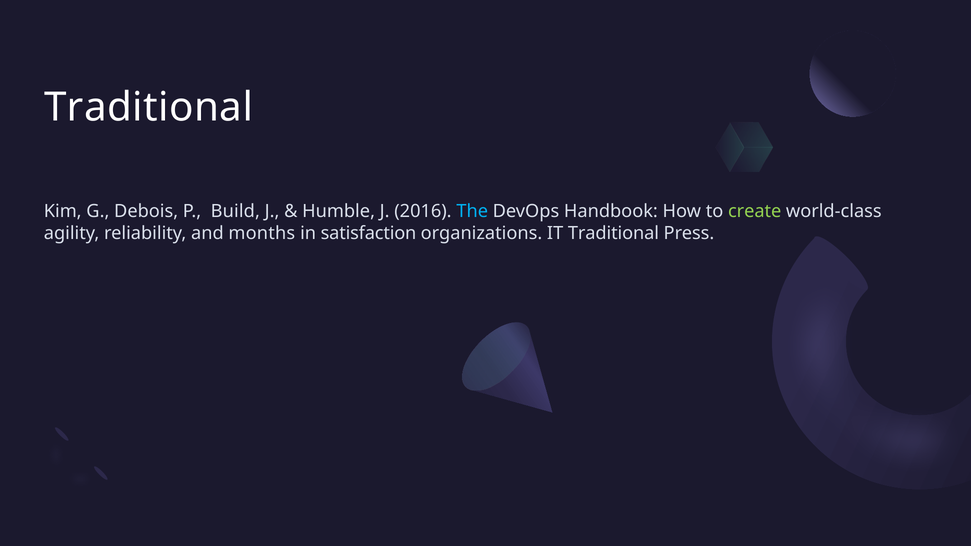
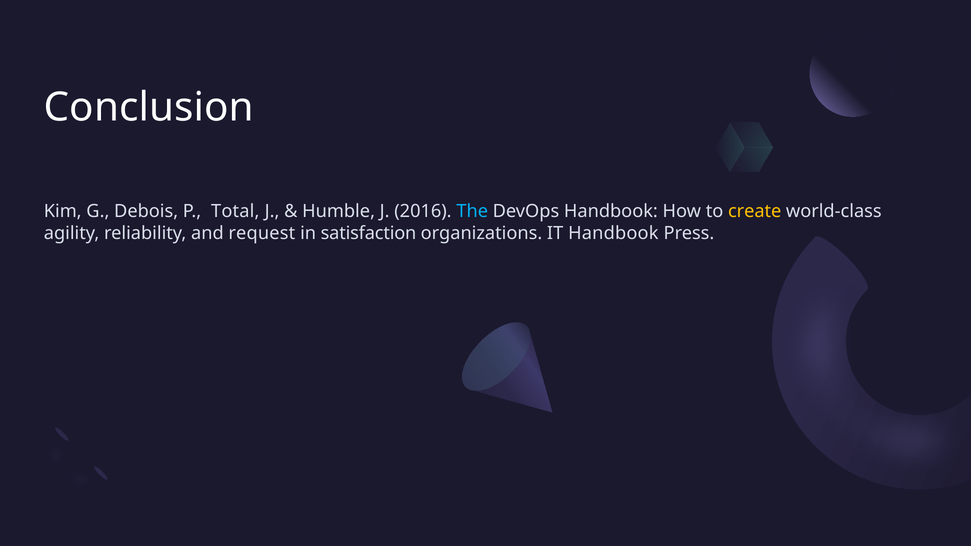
Traditional: Traditional -> Conclusion (149, 108)
Build: Build -> Total (235, 211)
create colour: light green -> yellow (755, 211)
months: months -> request (262, 233)
IT Traditional: Traditional -> Handbook (613, 233)
